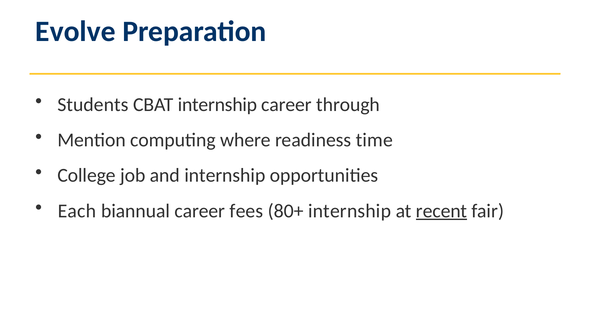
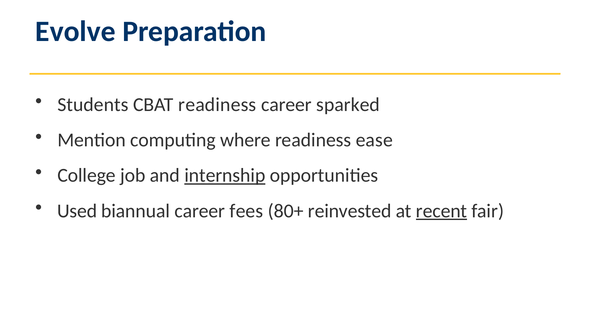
CBAT internship: internship -> readiness (217, 105)
through: through -> sparked (348, 105)
time: time -> ease (374, 140)
internship underline: none -> present (225, 175)
Each: Each -> Used (77, 211)
80+ internship: internship -> reinvested (350, 211)
